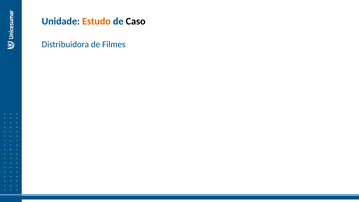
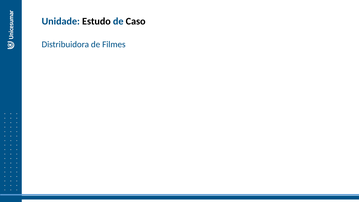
Estudo colour: orange -> black (96, 21)
